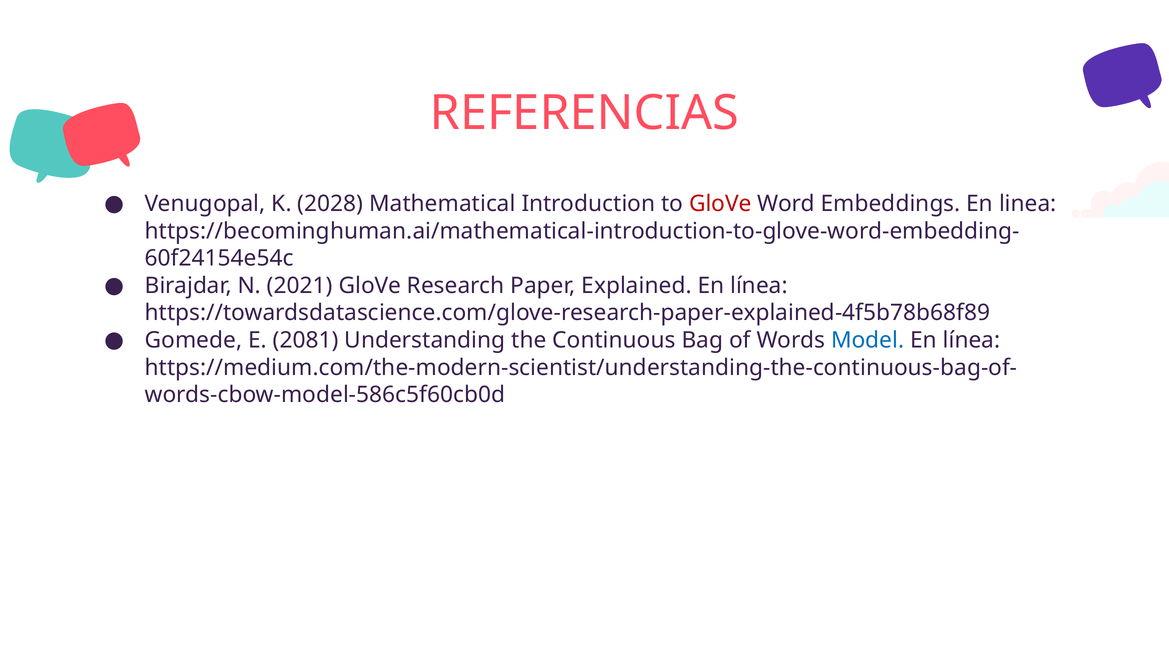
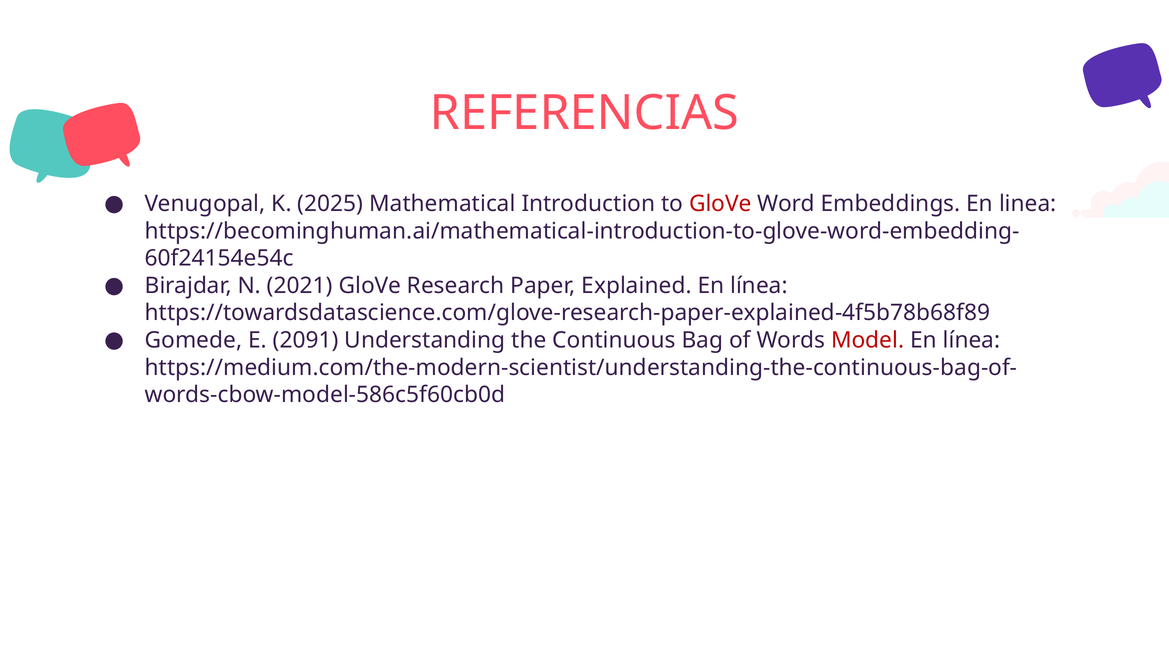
2028: 2028 -> 2025 (330, 204)
2081: 2081 -> 2091 (306, 340)
Model colour: blue -> red (868, 340)
